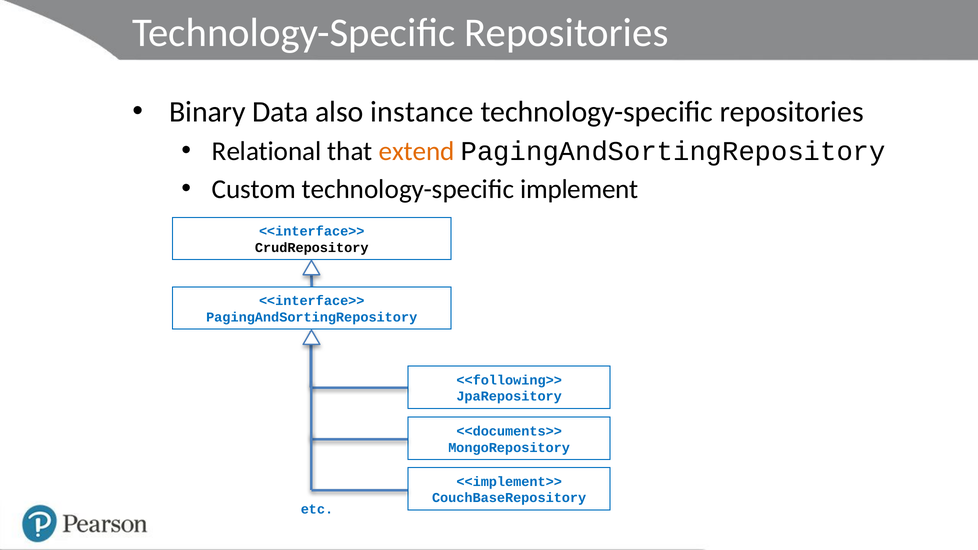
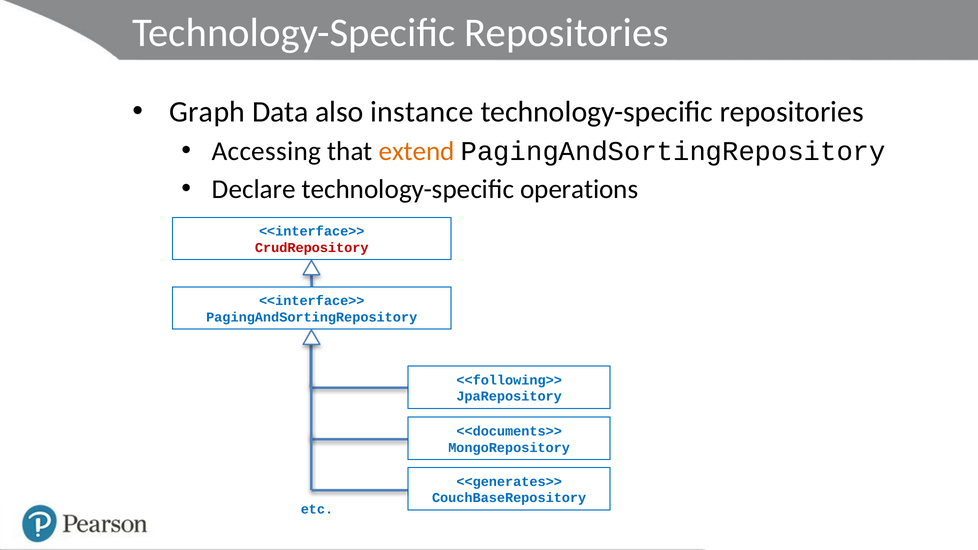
Binary: Binary -> Graph (207, 112)
Relational: Relational -> Accessing (266, 152)
Custom: Custom -> Declare (254, 190)
implement: implement -> operations (579, 190)
CrudRepository colour: black -> red (312, 248)
<<implement>>: <<implement>> -> <<generates>> (509, 482)
